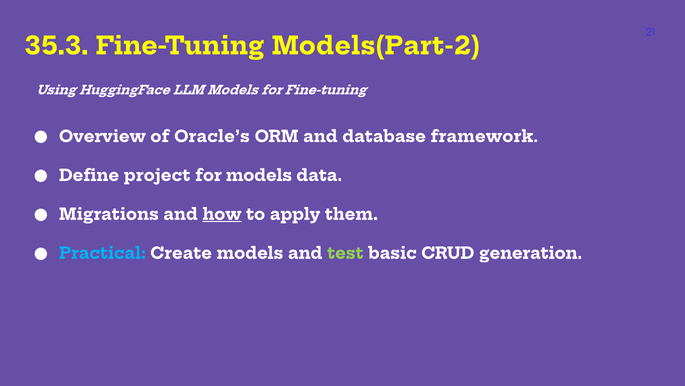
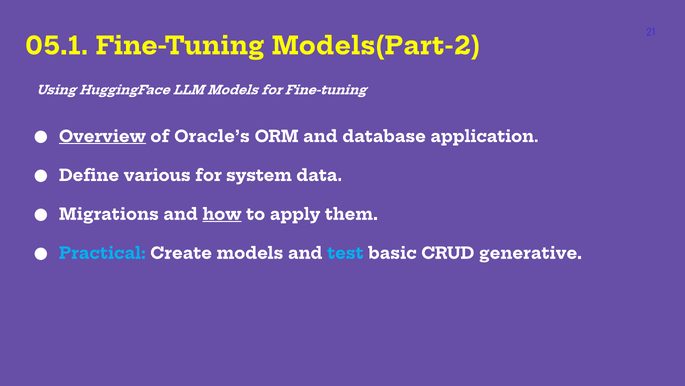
35.3: 35.3 -> 05.1 (57, 46)
Overview underline: none -> present (102, 136)
framework: framework -> application (485, 136)
project: project -> various (157, 175)
for models: models -> system (259, 175)
test colour: light green -> light blue (345, 253)
generation: generation -> generative (530, 253)
